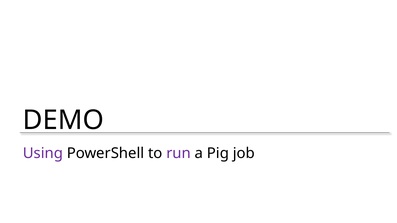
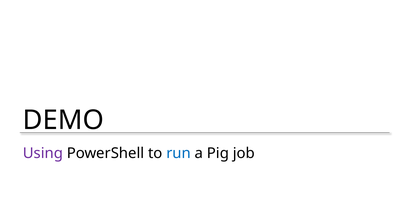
run colour: purple -> blue (179, 154)
